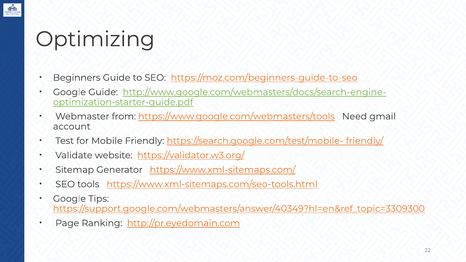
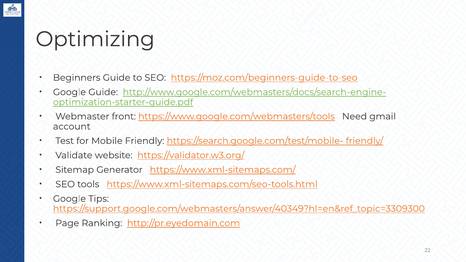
from: from -> front (124, 116)
